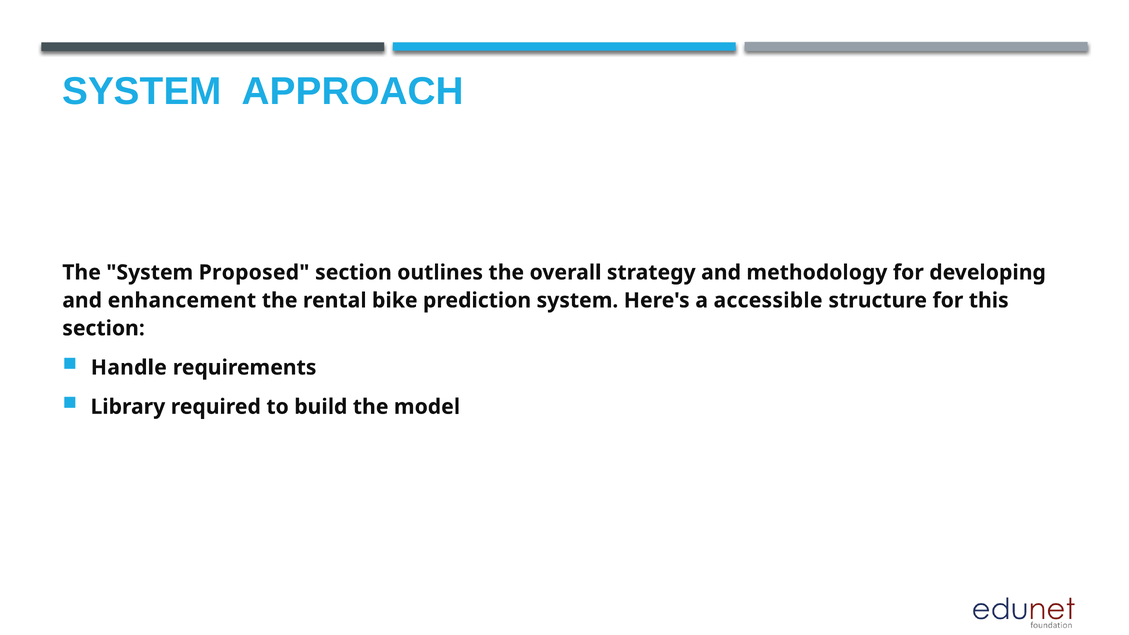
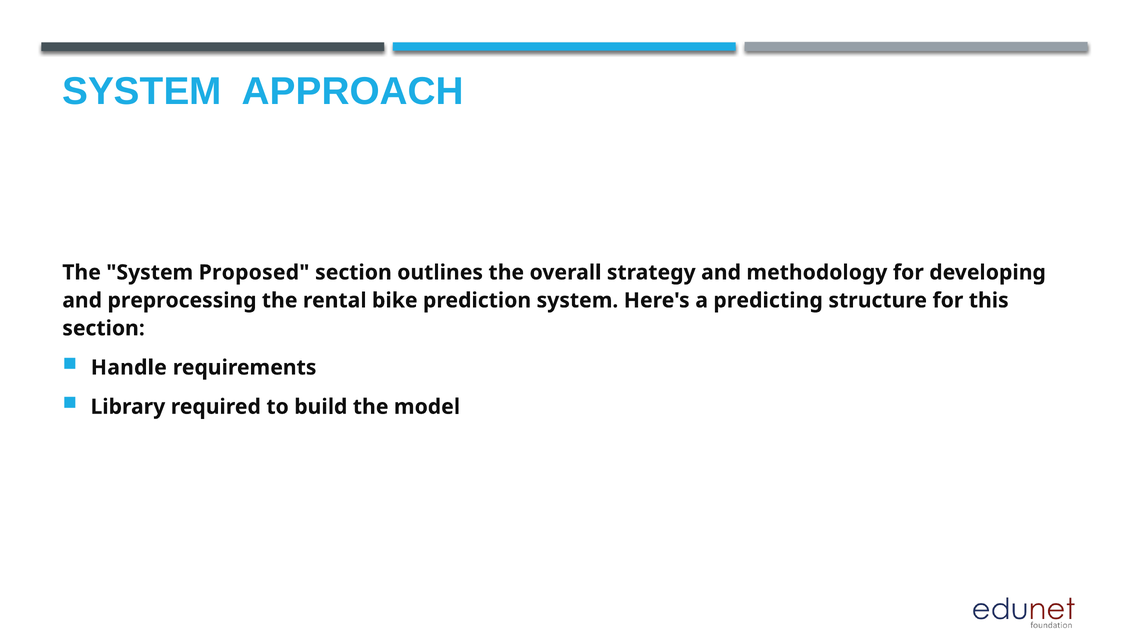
enhancement: enhancement -> preprocessing (182, 300)
accessible: accessible -> predicting (768, 300)
